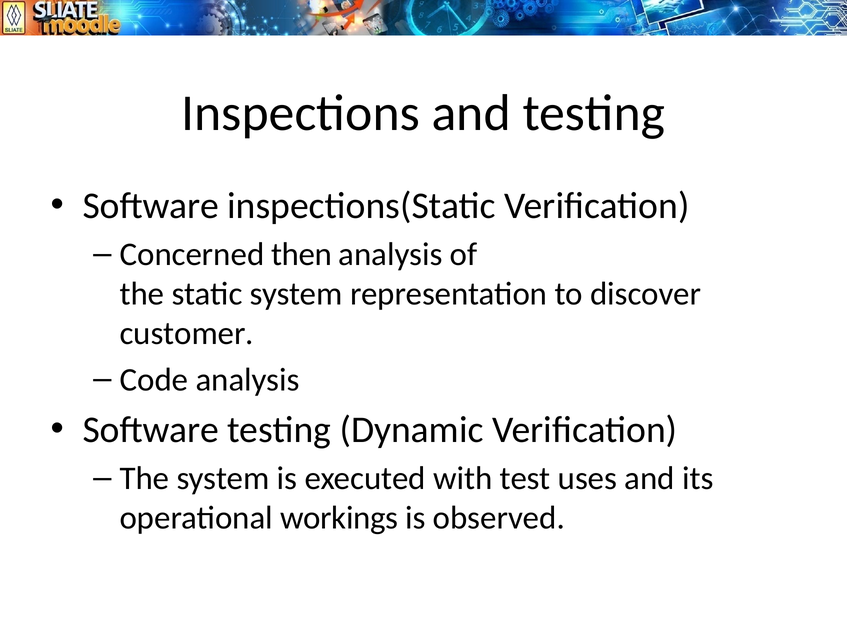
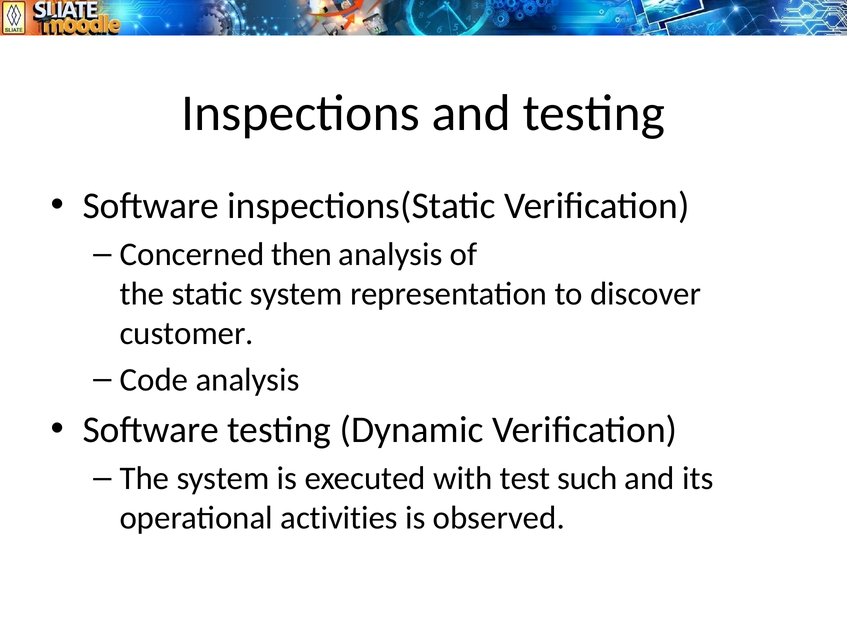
uses: uses -> such (588, 479)
workings: workings -> activities (339, 518)
